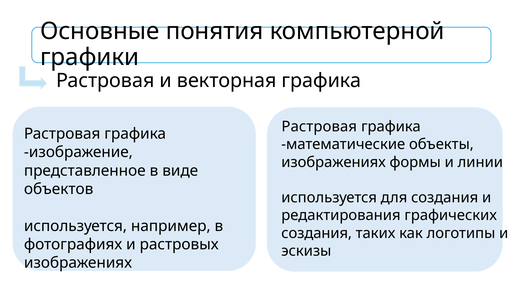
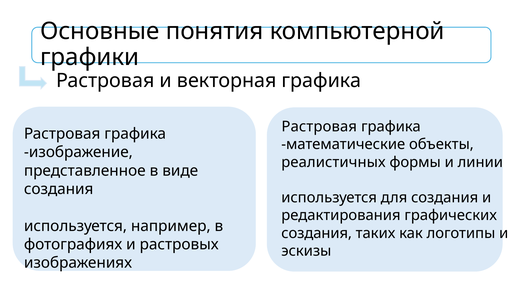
изображениях: изображениях -> реалистичных (333, 162)
объектов: объектов -> создания (59, 189)
